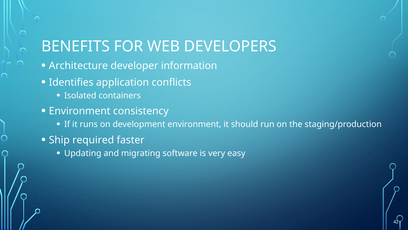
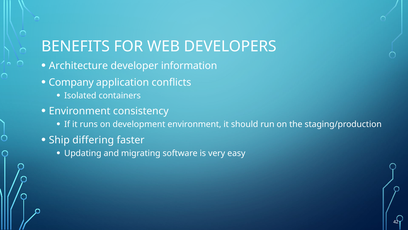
Identifies: Identifies -> Company (71, 82)
required: required -> differing (93, 140)
